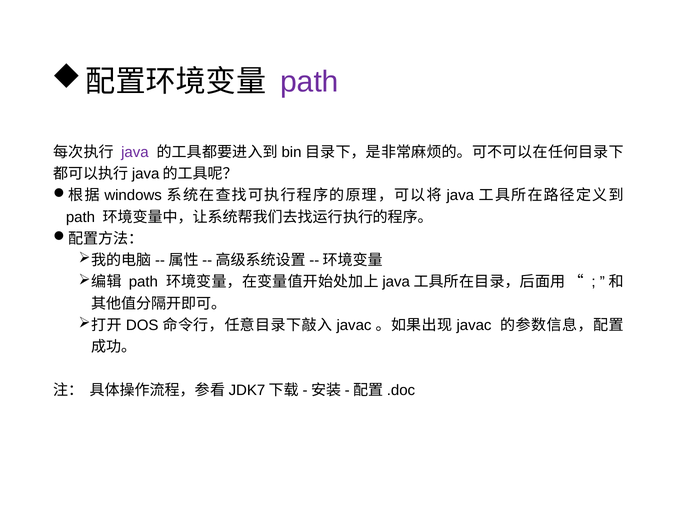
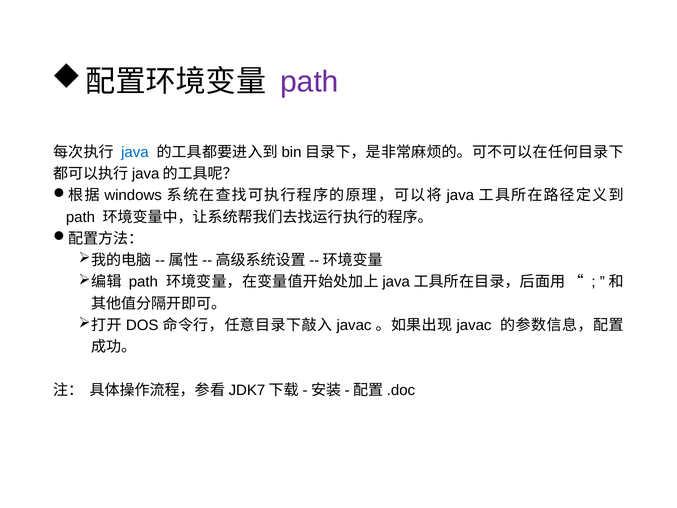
java colour: purple -> blue (135, 152)
